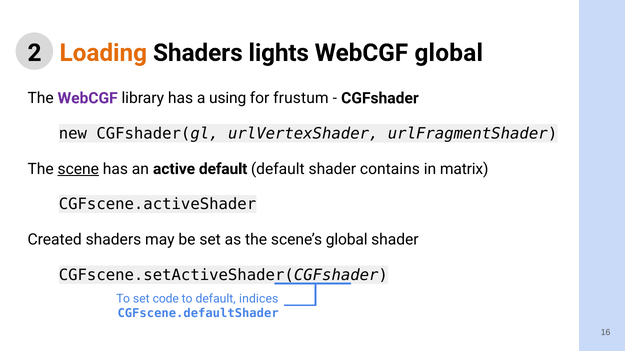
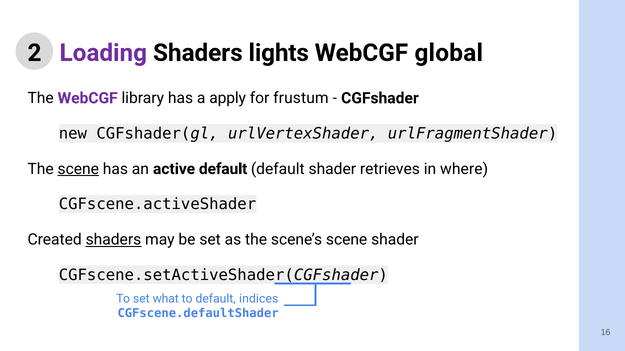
Loading colour: orange -> purple (103, 53)
using: using -> apply (228, 98)
contains: contains -> retrieves (390, 169)
matrix: matrix -> where (464, 169)
shaders underline: none -> present (113, 240)
scene’s global: global -> scene (347, 240)
code: code -> what (166, 299)
